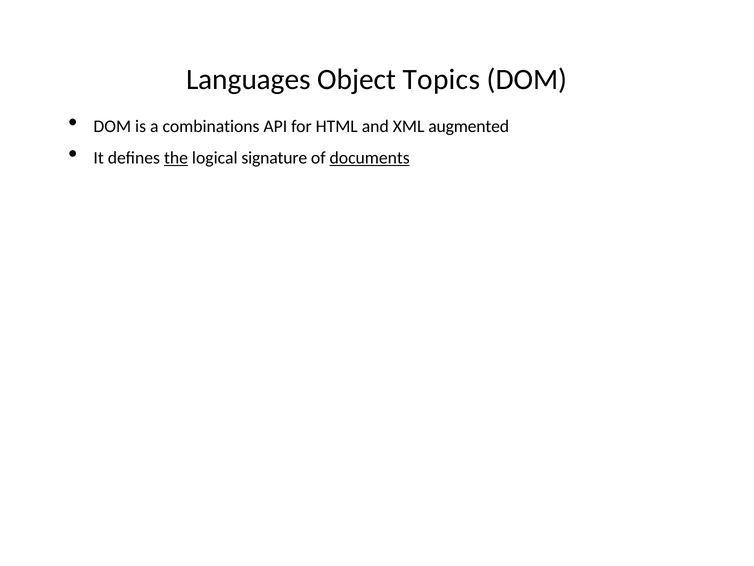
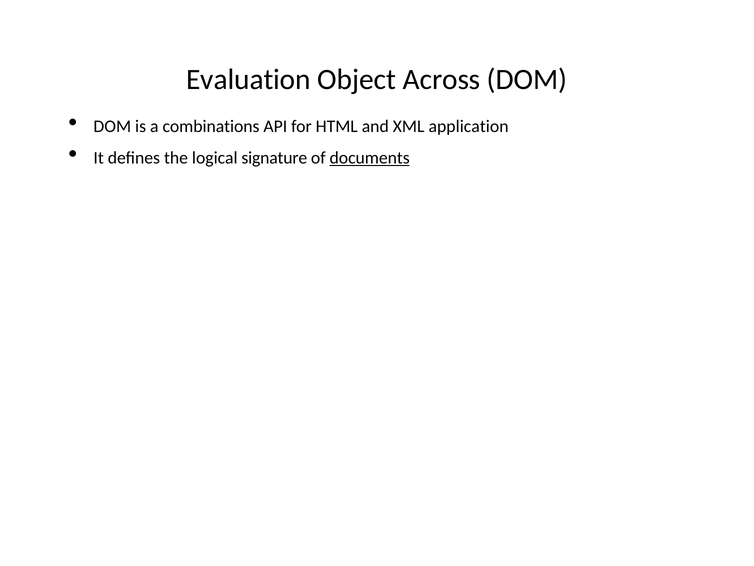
Languages: Languages -> Evaluation (248, 79)
Topics: Topics -> Across (442, 79)
augmented: augmented -> application (469, 126)
the underline: present -> none (176, 158)
